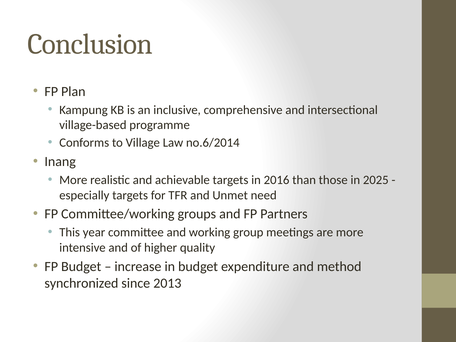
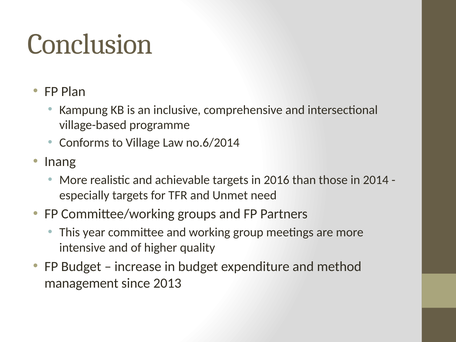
2025: 2025 -> 2014 (376, 180)
synchronized: synchronized -> management (81, 283)
